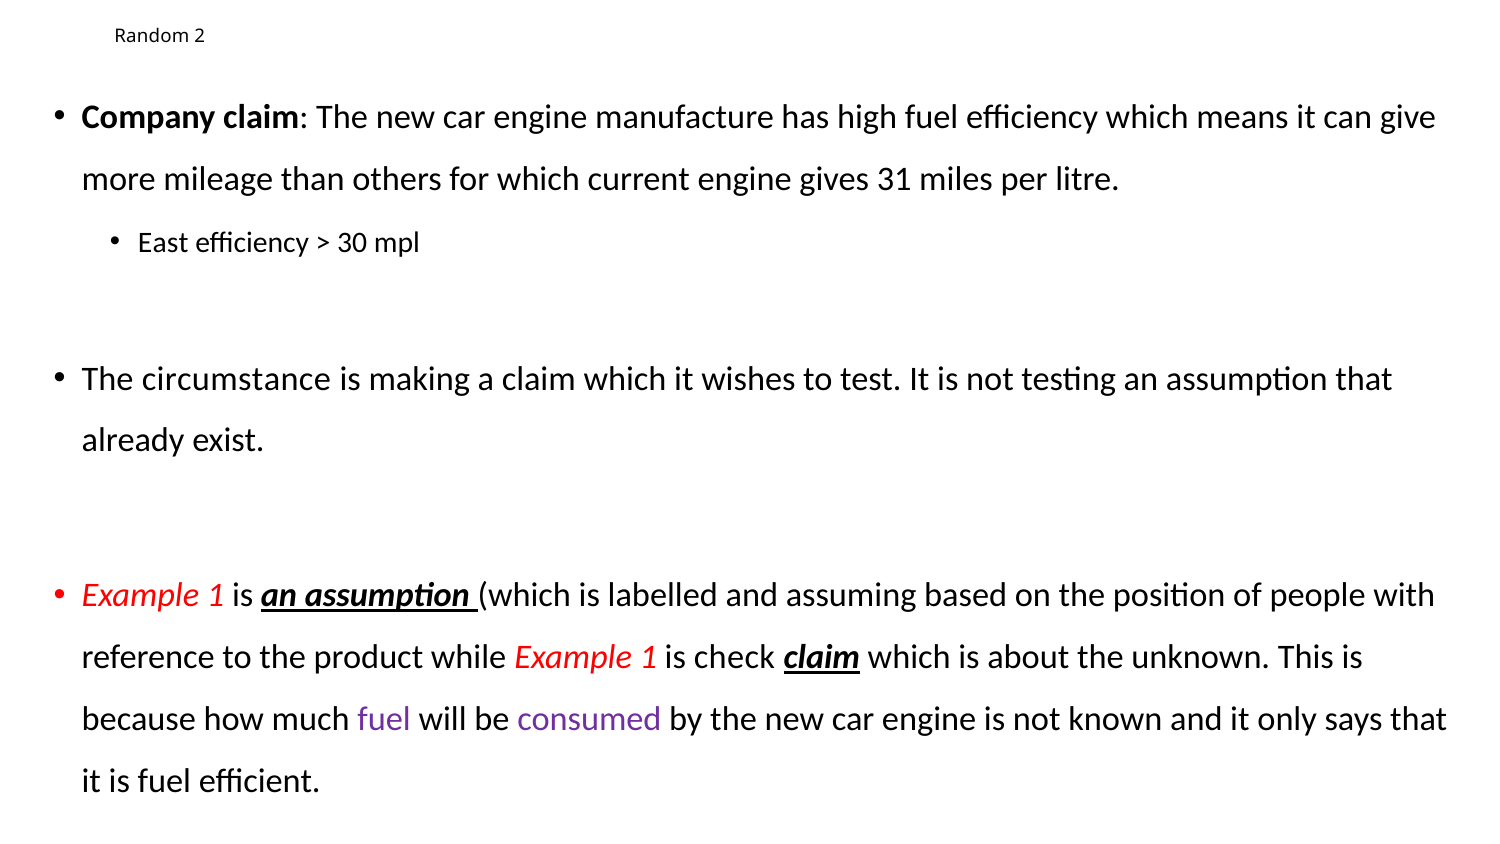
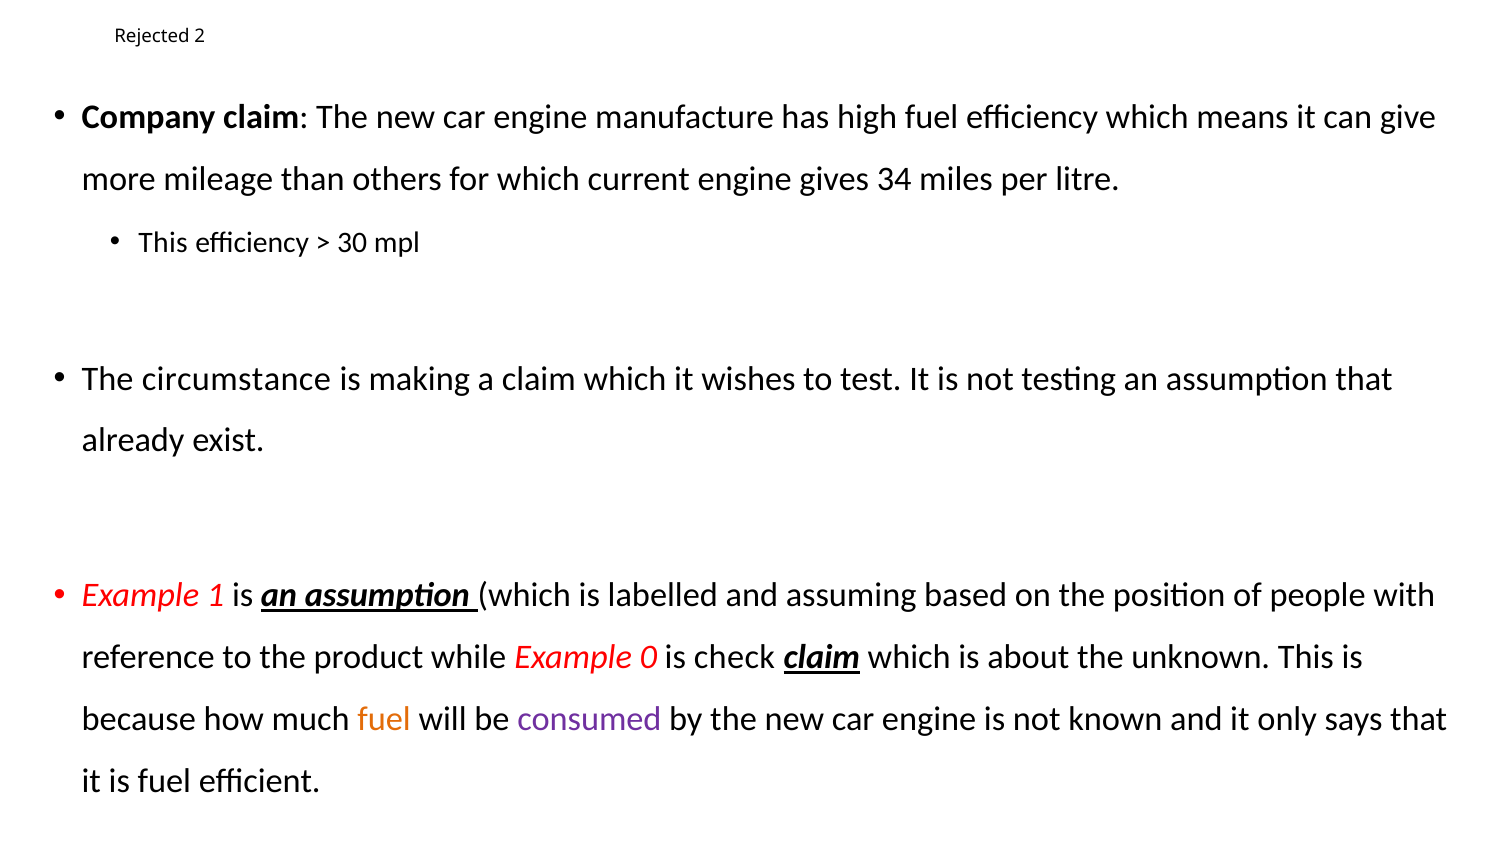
Random: Random -> Rejected (152, 36)
31: 31 -> 34 (894, 179)
East: East -> This (163, 242)
while Example 1: 1 -> 0 (648, 657)
fuel colour: purple -> orange (384, 719)
